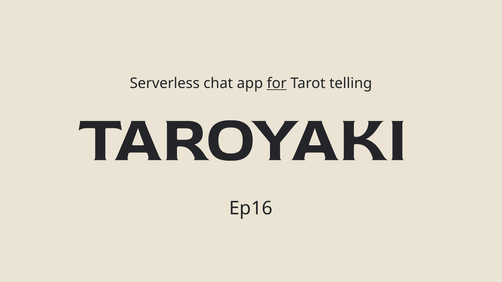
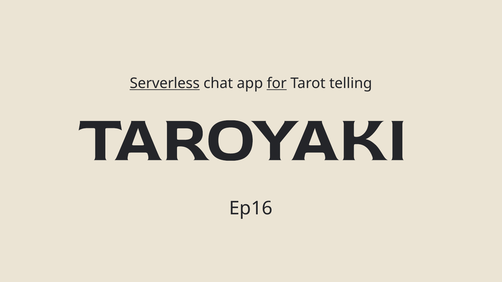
Serverless underline: none -> present (165, 83)
